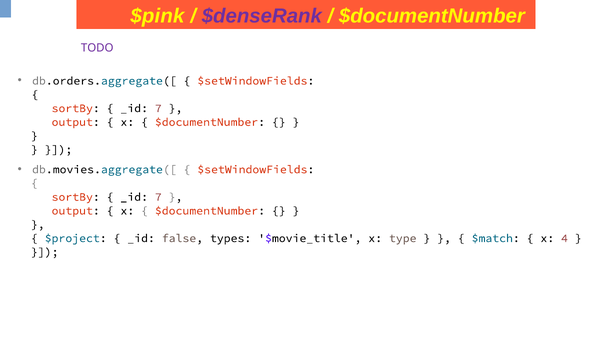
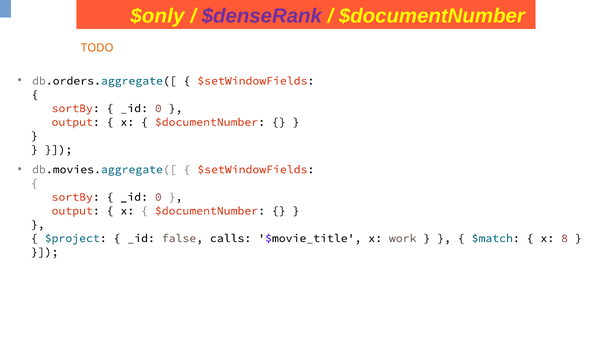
$pink: $pink -> $only (157, 16)
TODO colour: purple -> orange (97, 48)
7: 7 -> 0 (158, 108)
7: 7 -> 0 (158, 197)
types: types -> calls (231, 238)
type: type -> work (403, 238)
4: 4 -> 8 (565, 238)
